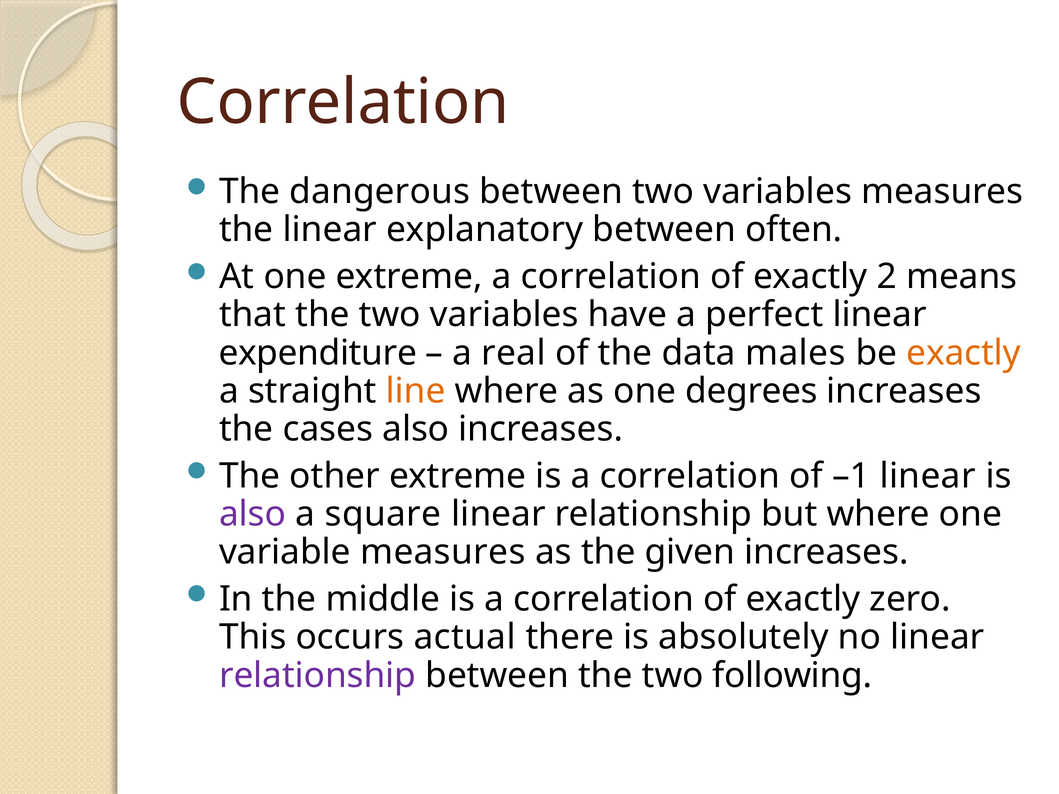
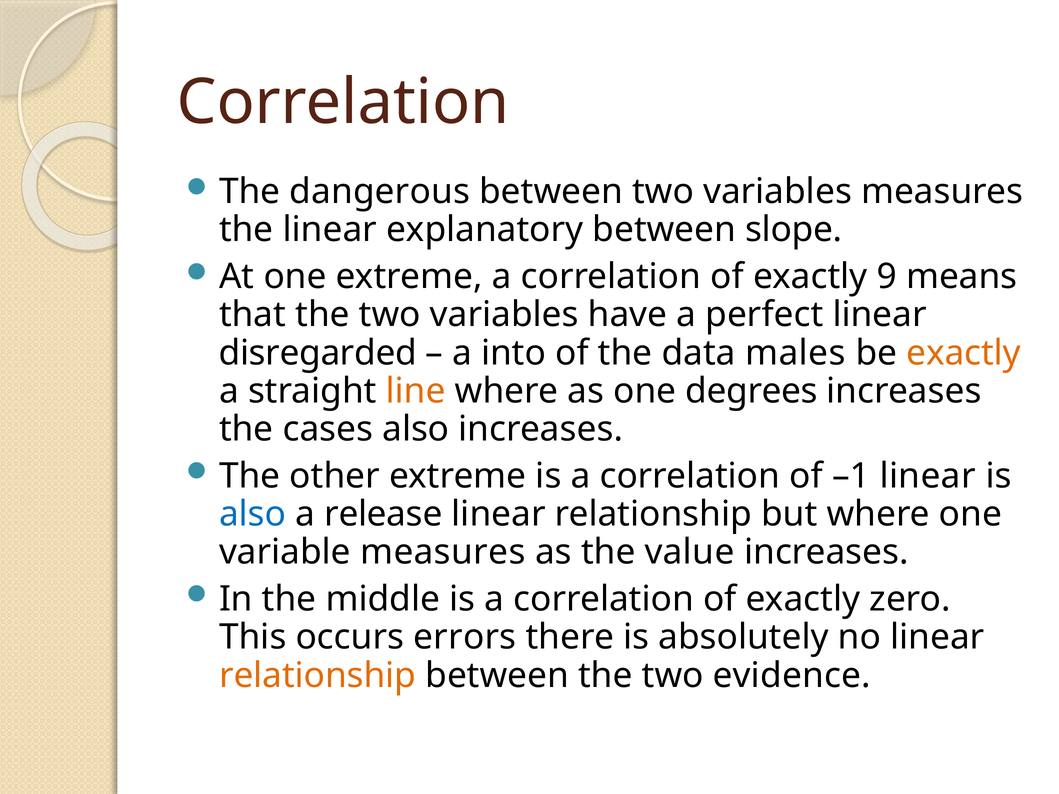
often: often -> slope (794, 230)
2: 2 -> 9 (887, 277)
expenditure: expenditure -> disregarded (318, 353)
real: real -> into (514, 353)
also colour: purple -> blue (253, 514)
square: square -> release (383, 514)
given: given -> value (690, 552)
actual: actual -> errors (465, 637)
relationship colour: purple -> orange (318, 676)
following: following -> evidence (792, 676)
